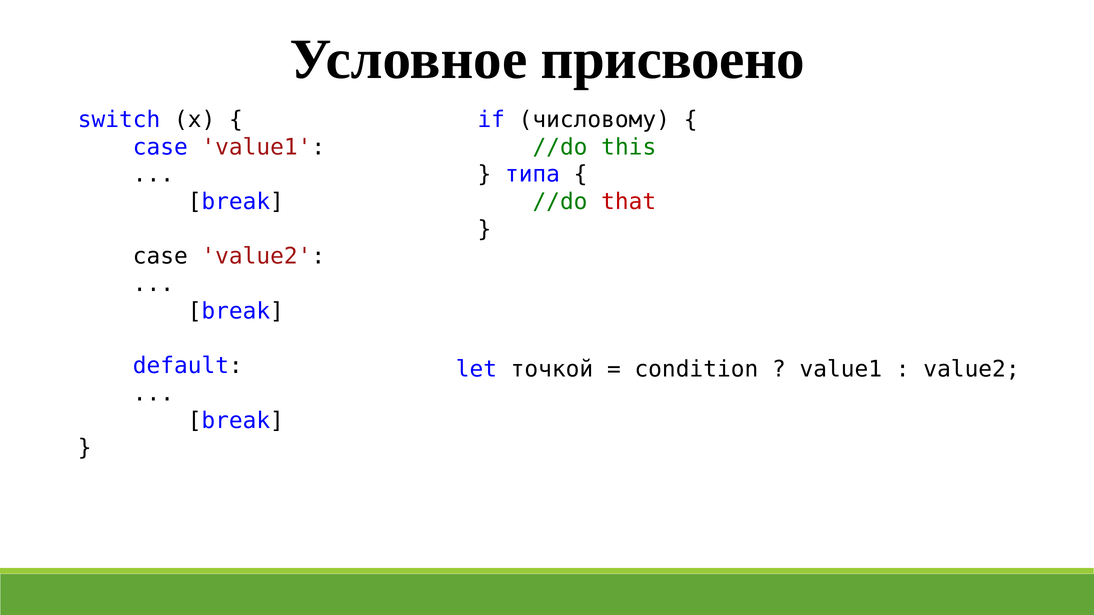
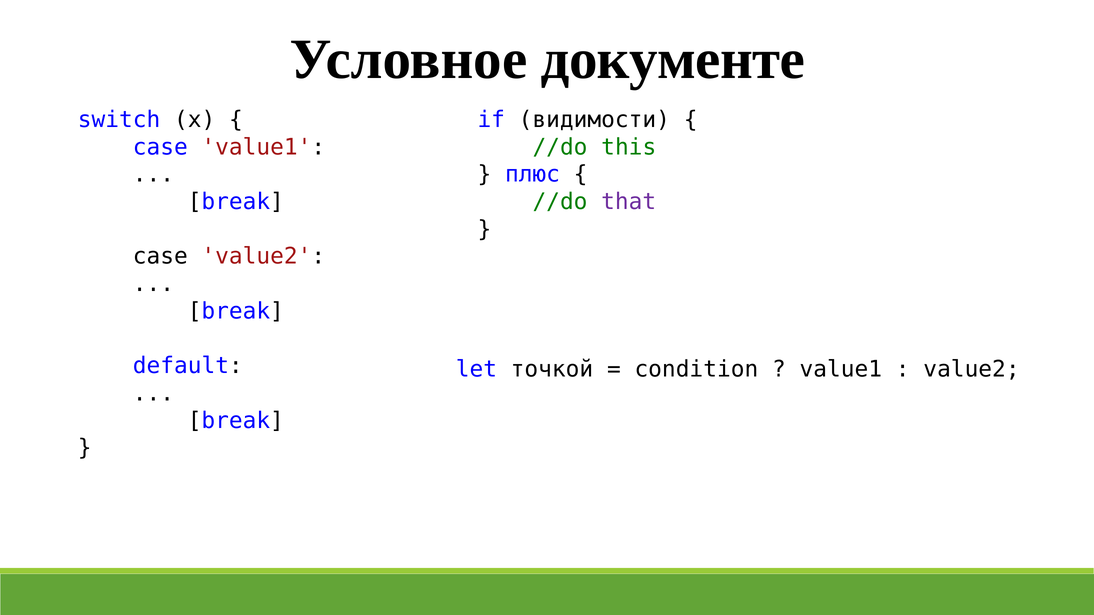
присвоено: присвоено -> документе (673, 59)
числовому: числовому -> видимости (594, 120)
типа: типа -> плюс (532, 175)
that colour: red -> purple (629, 202)
